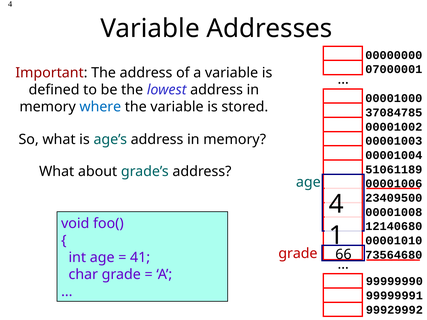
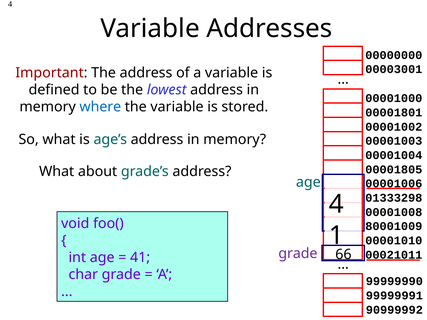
07000001: 07000001 -> 00003001 (394, 69)
37084785: 37084785 -> 00001801 (394, 113)
51061189: 51061189 -> 00001805 (394, 170)
23409500: 23409500 -> 01333298 (394, 198)
12140680: 12140680 -> 80001009 (394, 227)
grade colour: red -> purple (298, 254)
73564680: 73564680 -> 00021011 (394, 255)
99929992: 99929992 -> 90999992 (394, 310)
